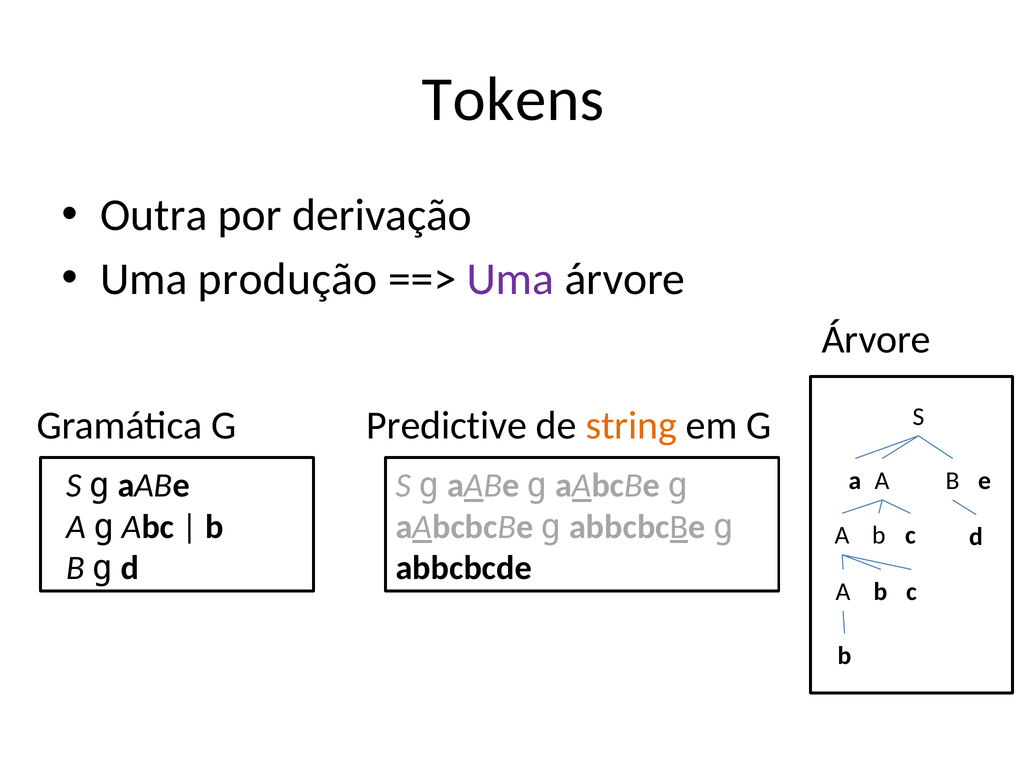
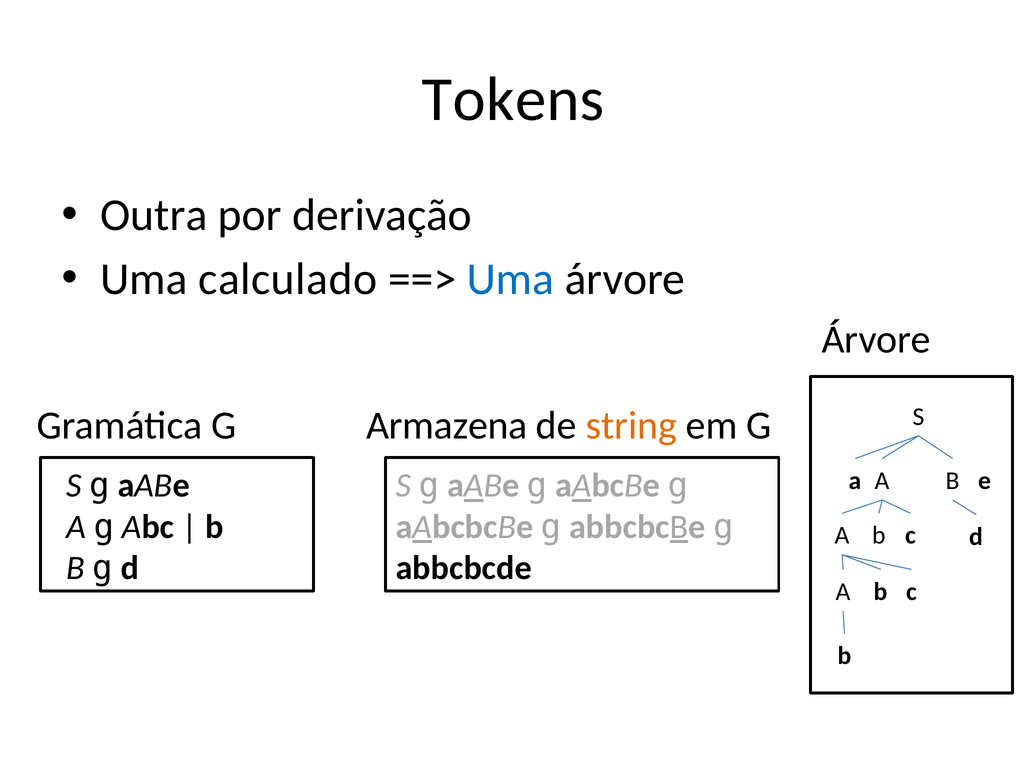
produção: produção -> calculado (288, 279)
Uma colour: purple -> blue (510, 279)
Predictive: Predictive -> Armazena (447, 425)
